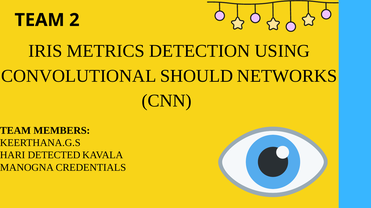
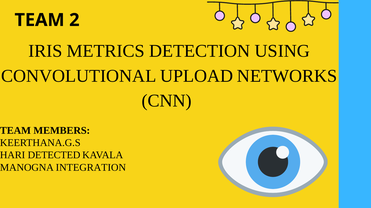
SHOULD: SHOULD -> UPLOAD (197, 76)
CREDENTIALS: CREDENTIALS -> INTEGRATION (91, 168)
